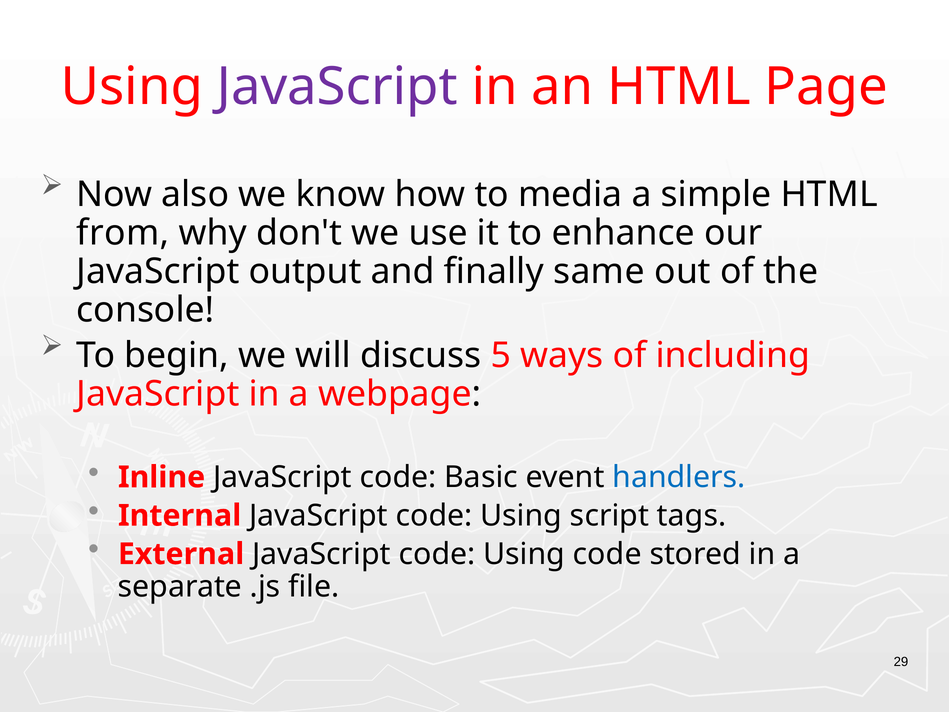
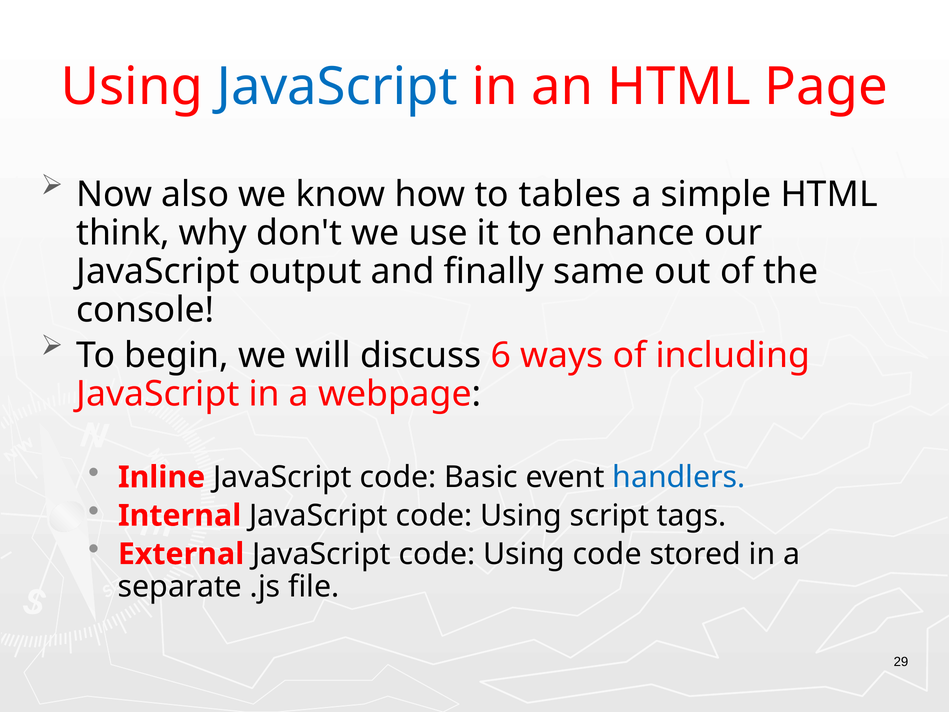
JavaScript colour: purple -> blue (337, 87)
media: media -> tables (570, 195)
from: from -> think (123, 233)
5: 5 -> 6 (501, 355)
